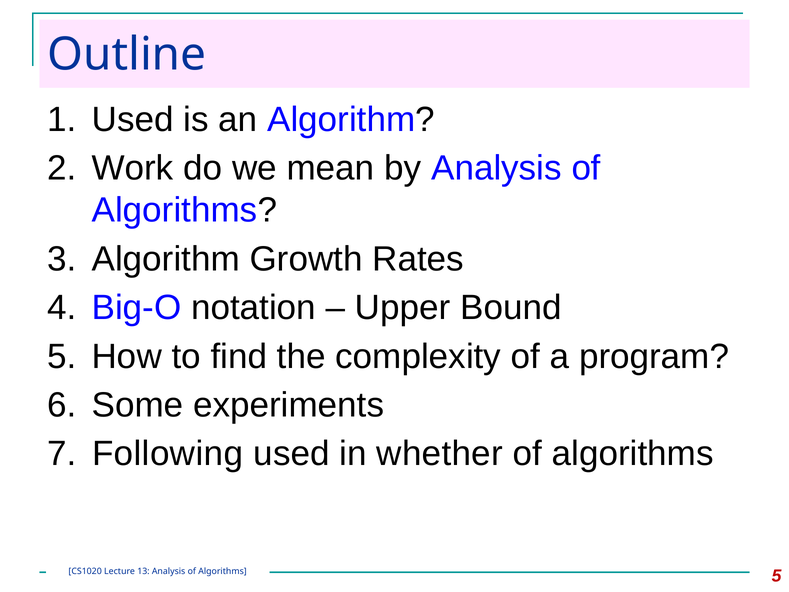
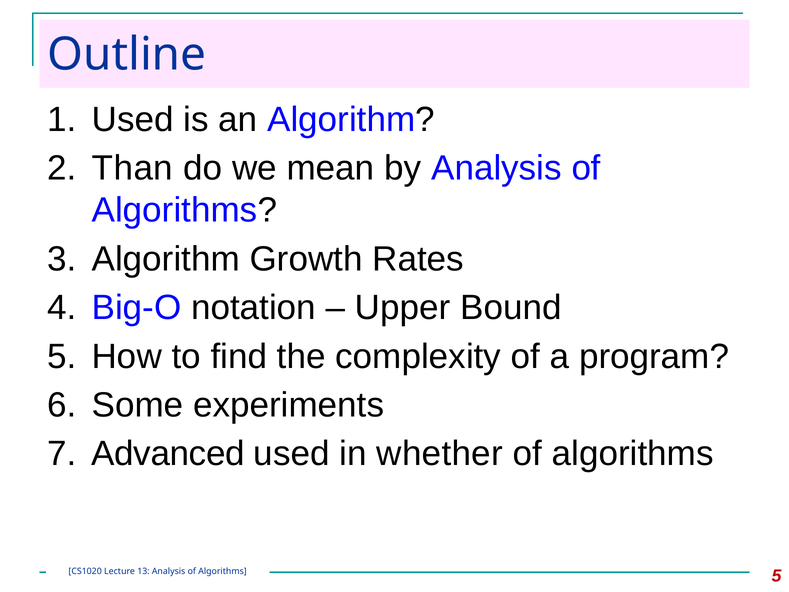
Work: Work -> Than (132, 168)
Following: Following -> Advanced (168, 454)
